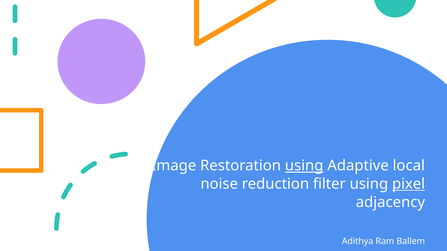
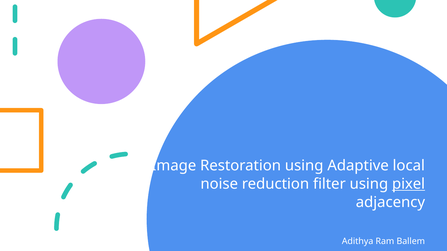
using underline: present -> none (304, 166)
